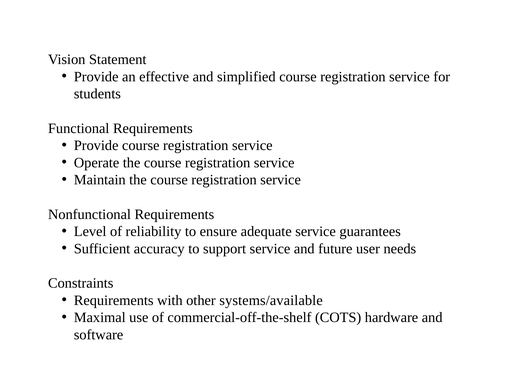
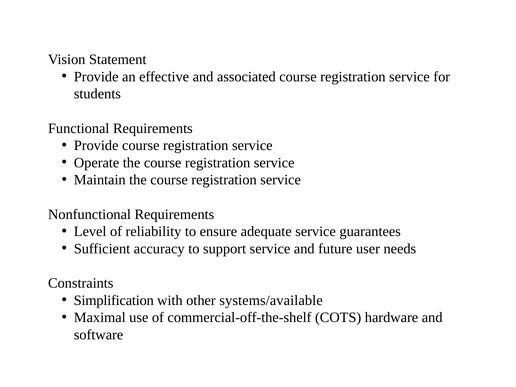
simplified: simplified -> associated (246, 77)
Requirements: Requirements -> Simplification (114, 300)
